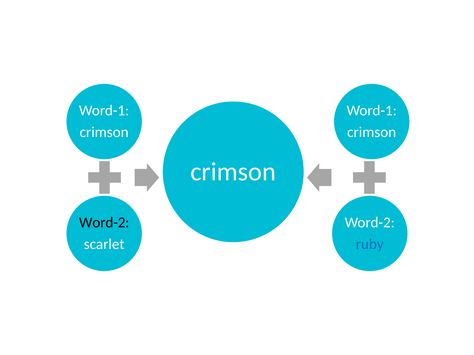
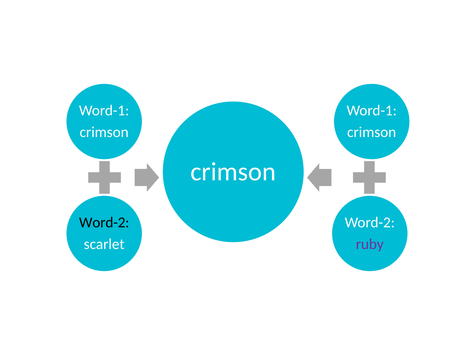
ruby colour: blue -> purple (370, 245)
